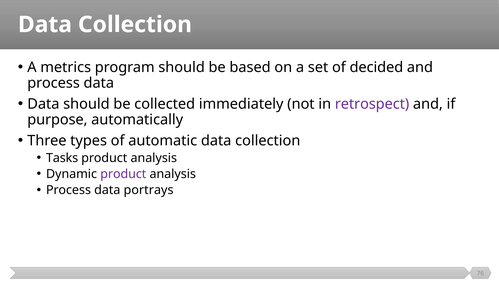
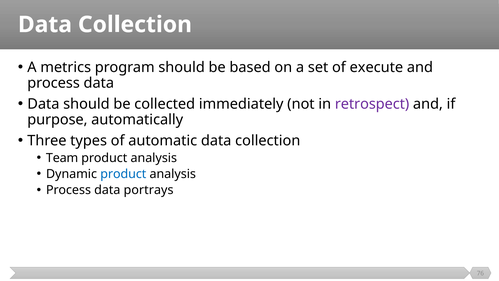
decided: decided -> execute (376, 67)
Tasks: Tasks -> Team (62, 158)
product colour: purple -> blue (123, 174)
